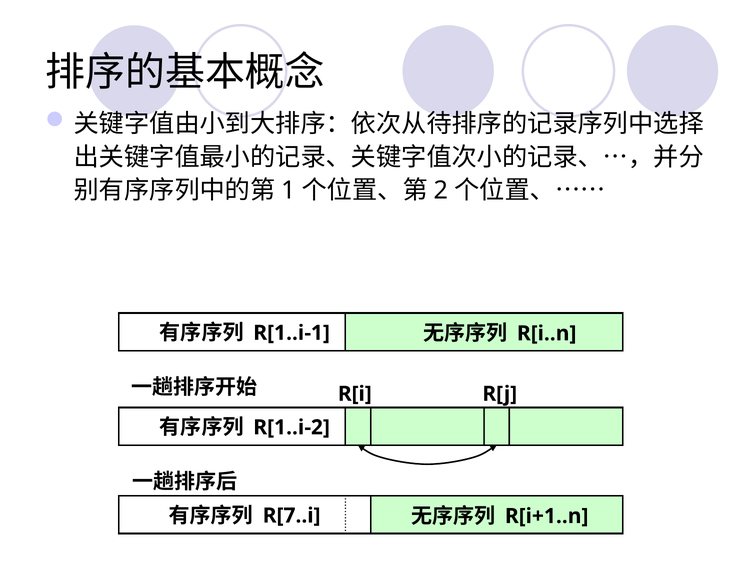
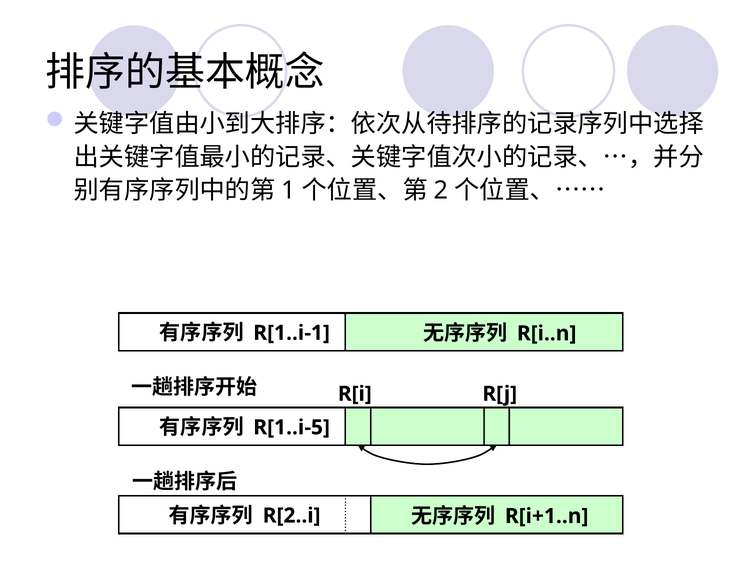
R[1..i-2: R[1..i-2 -> R[1..i-5 (292, 427)
R[7..i: R[7..i -> R[2..i (292, 516)
